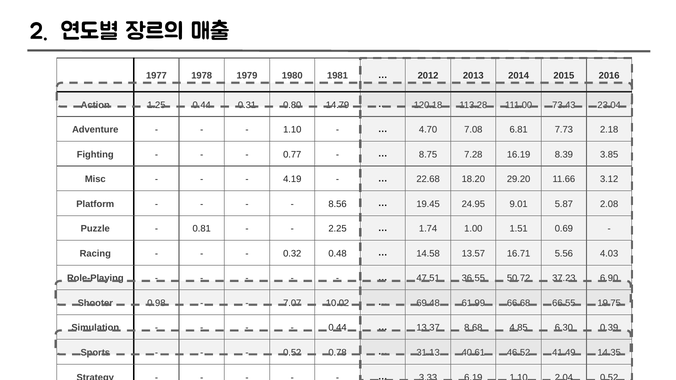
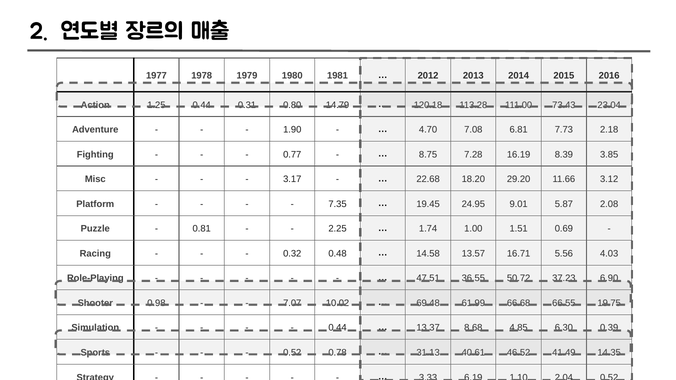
1.10: 1.10 -> 1.90 (292, 130)
4.19: 4.19 -> 3.17 (292, 179)
8.56: 8.56 -> 7.35 (338, 204)
